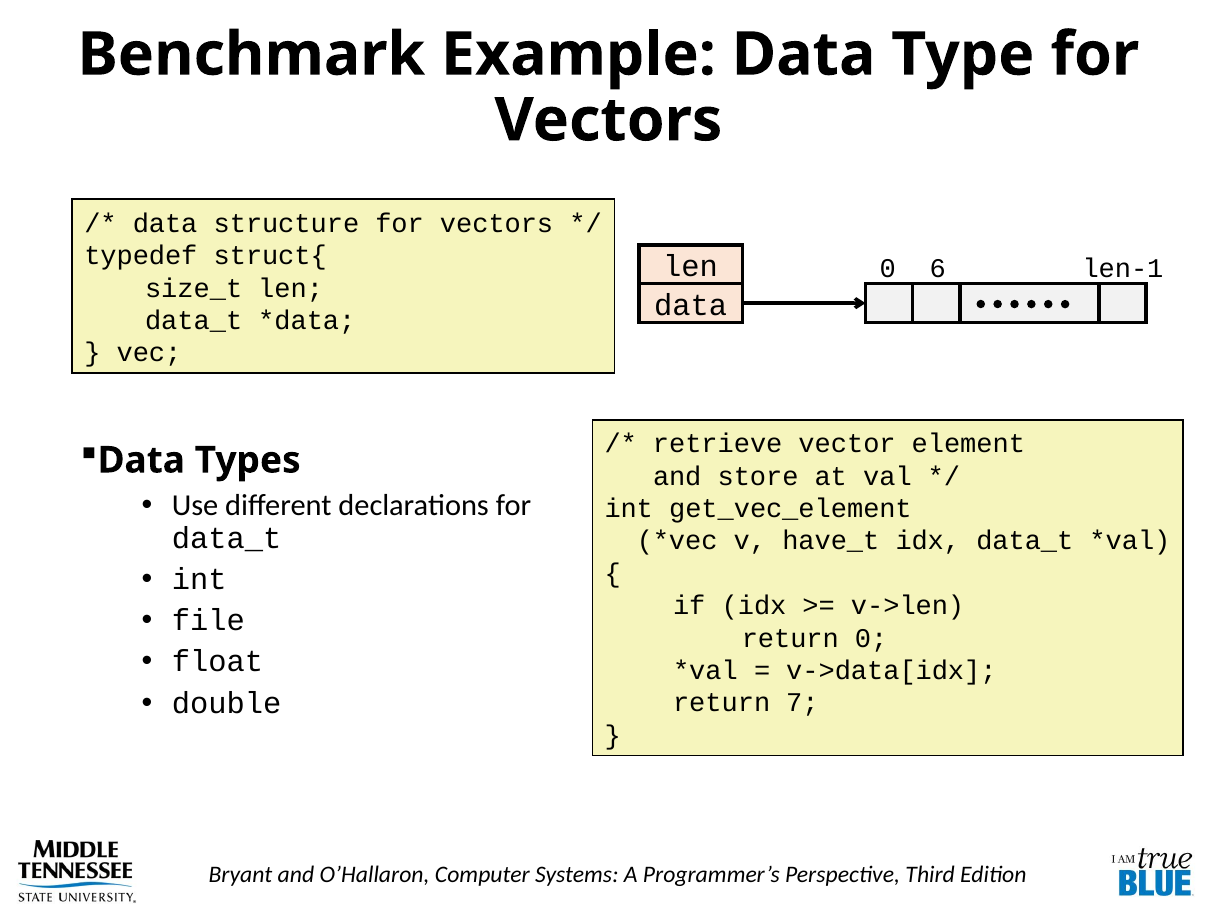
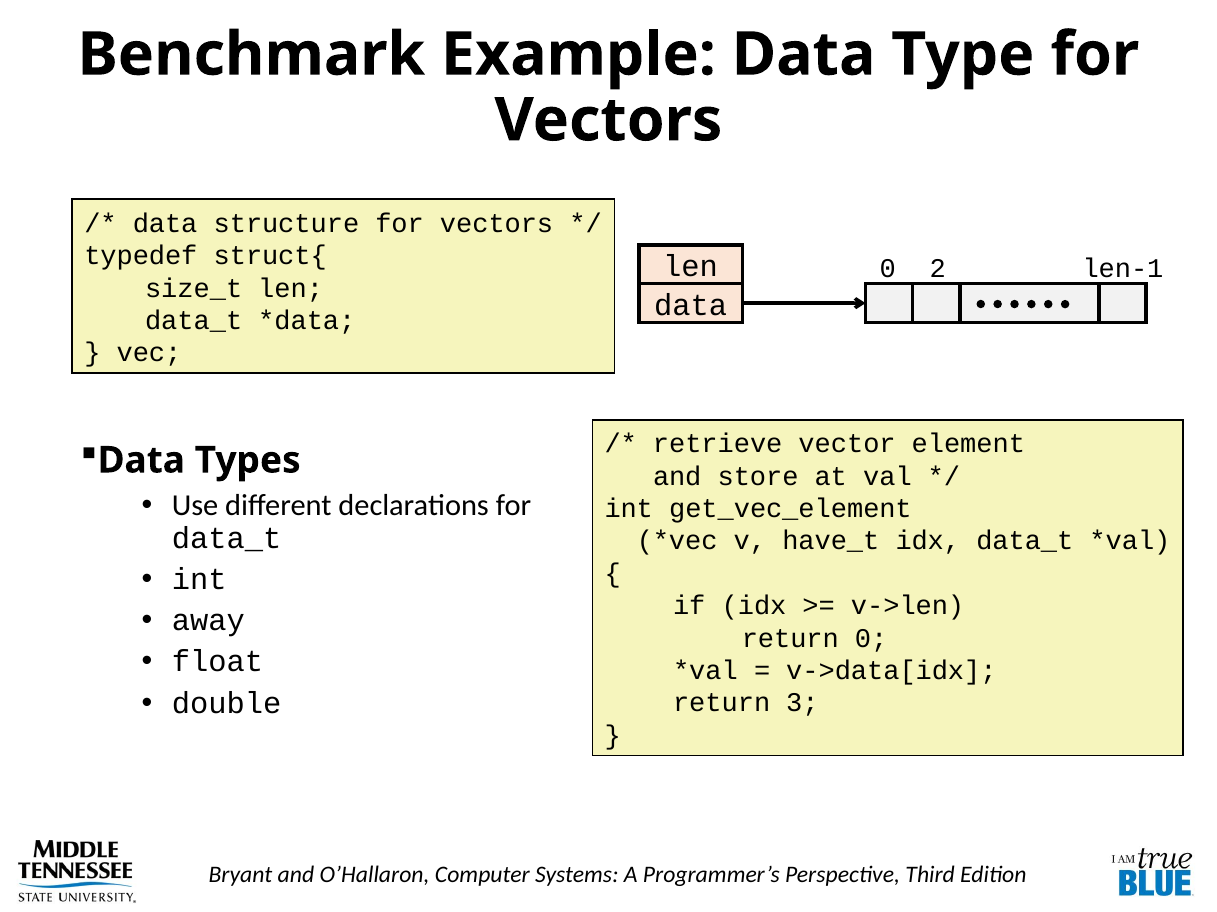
6: 6 -> 2 (938, 269)
file: file -> away (208, 621)
7: 7 -> 3 (802, 704)
